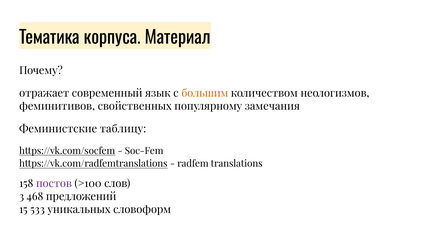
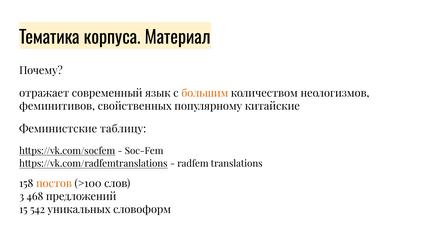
замечания: замечания -> китайские (272, 106)
постов colour: purple -> orange (54, 184)
533: 533 -> 542 (38, 210)
